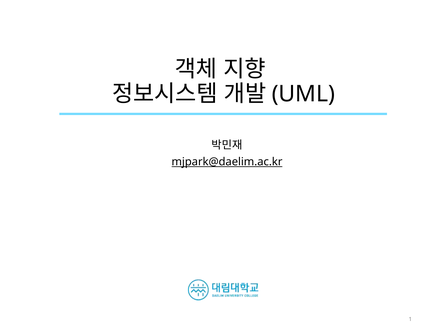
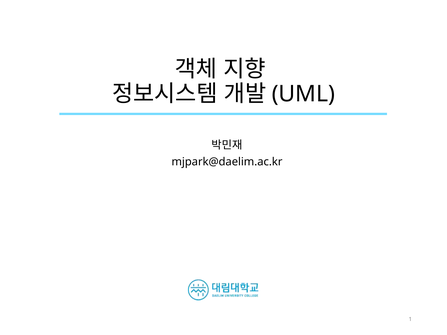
mjpark@daelim.ac.kr underline: present -> none (227, 162)
